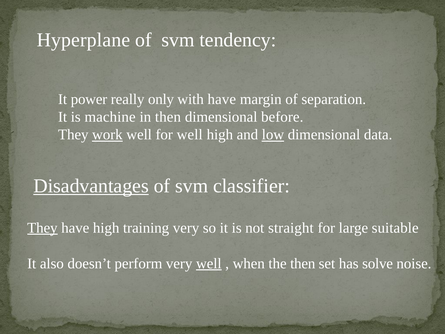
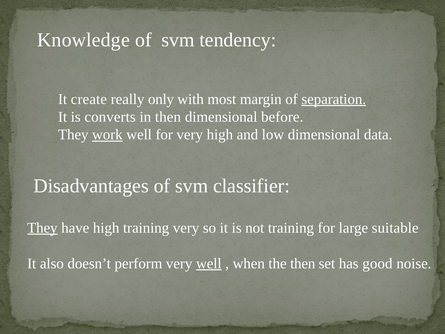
Hyperplane: Hyperplane -> Knowledge (83, 40)
power: power -> create (89, 99)
with have: have -> most (222, 99)
separation underline: none -> present (334, 99)
machine: machine -> converts (110, 117)
for well: well -> very (190, 135)
low underline: present -> none (273, 135)
Disadvantages underline: present -> none (91, 186)
not straight: straight -> training (291, 228)
solve: solve -> good (377, 263)
